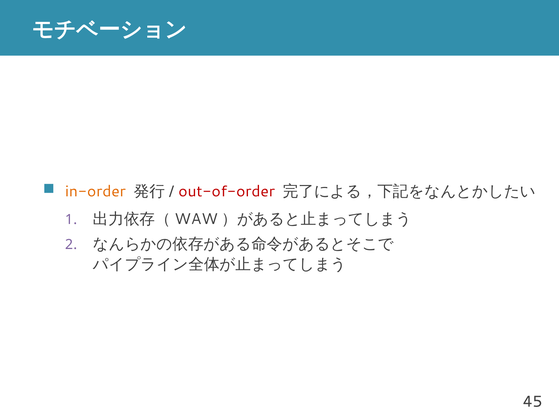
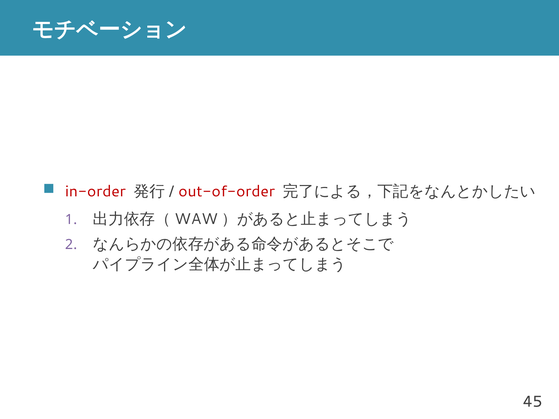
in-order colour: orange -> red (95, 192)
